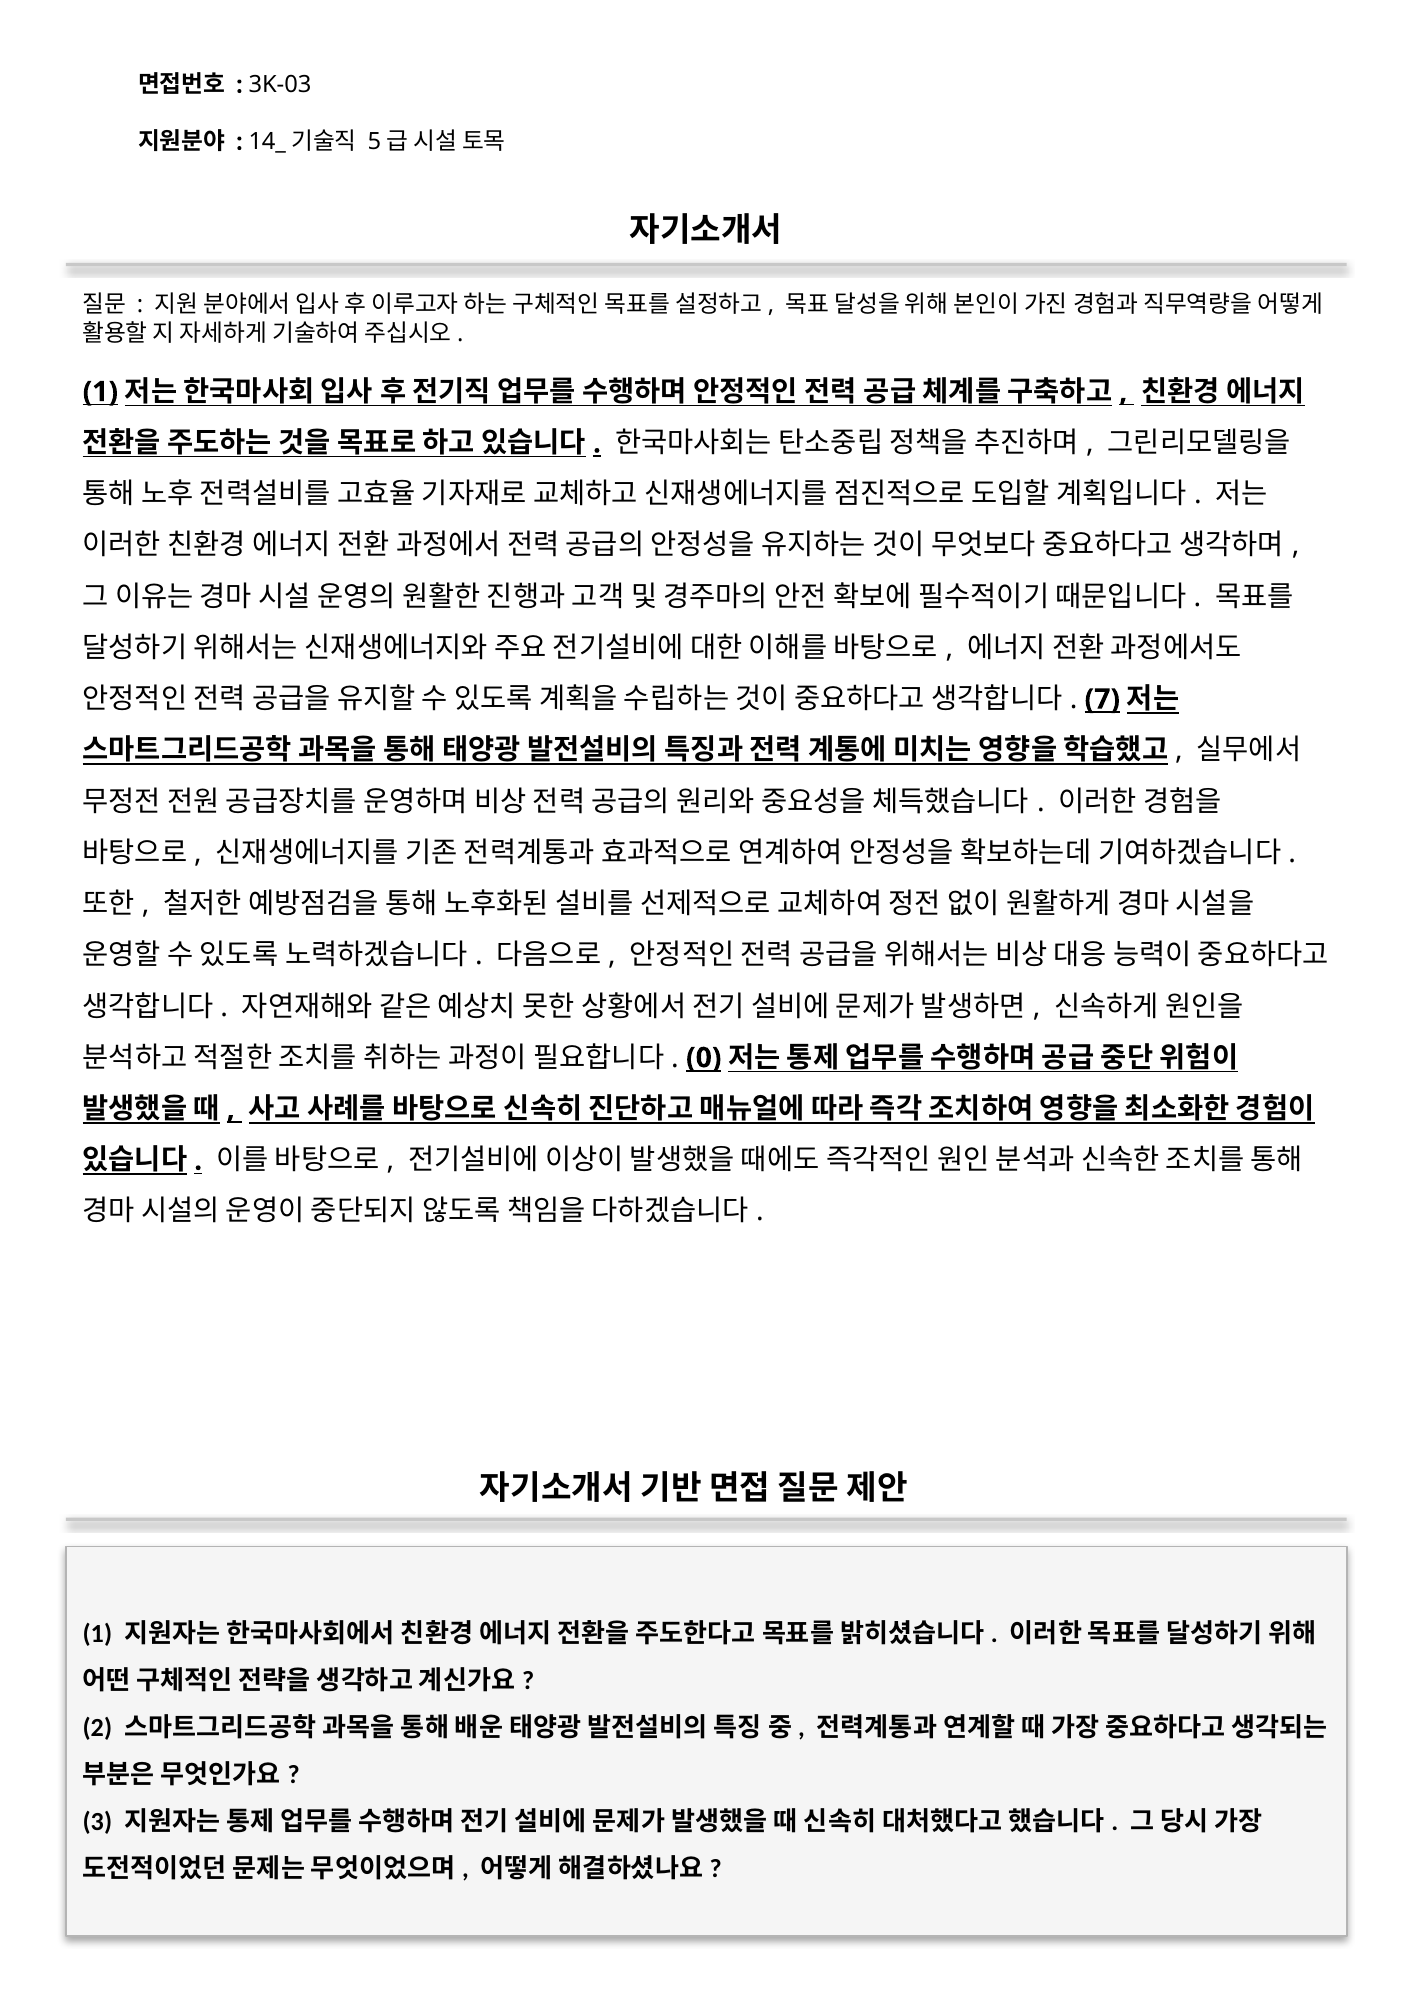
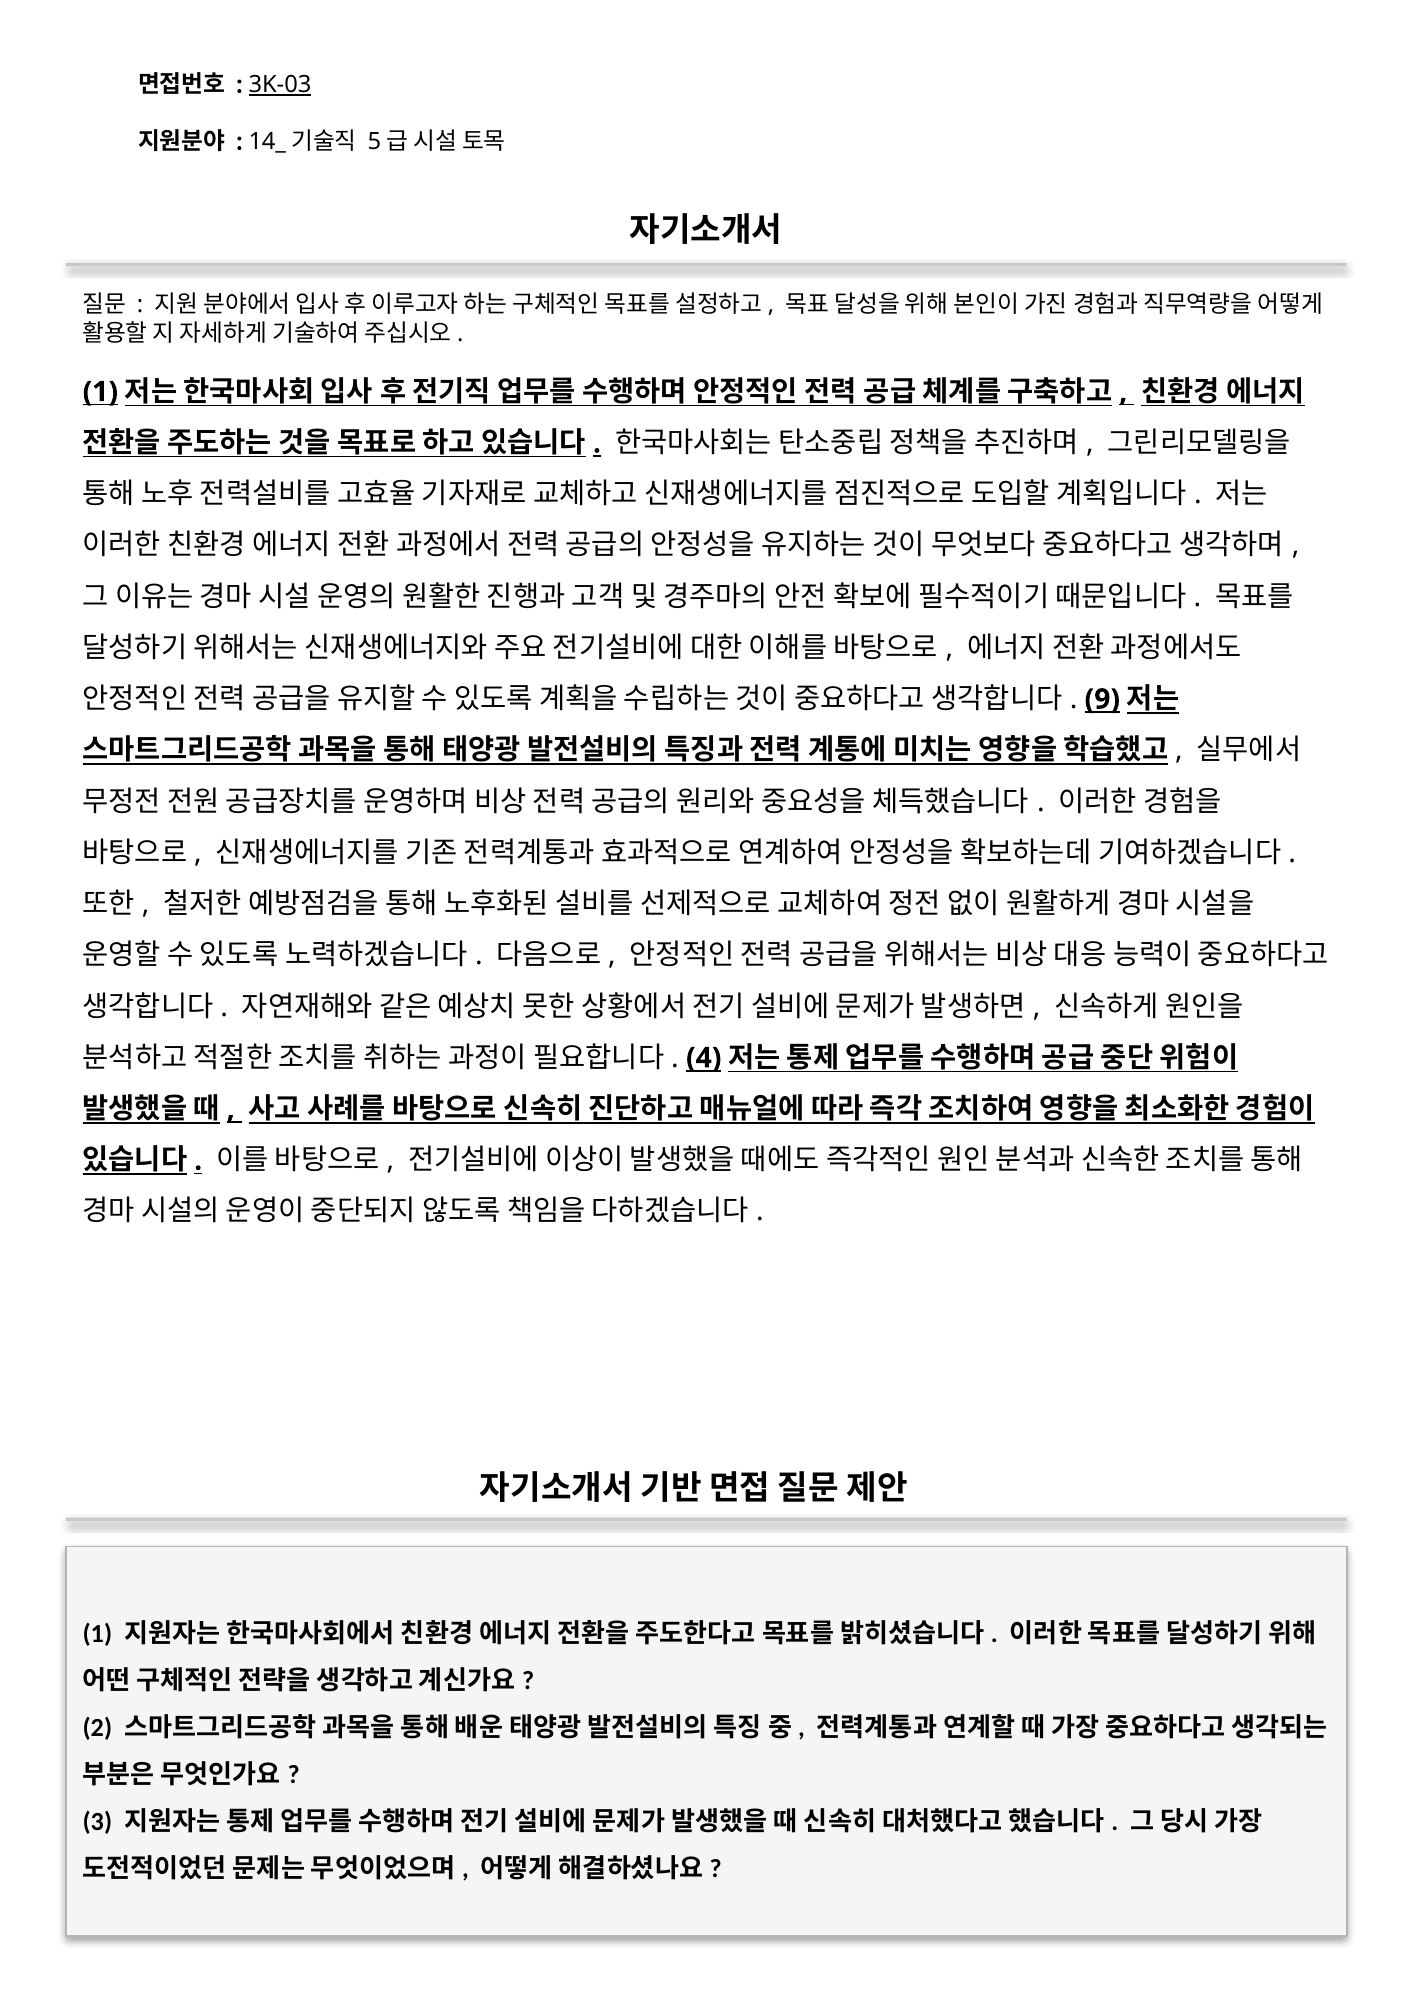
3K-03 underline: none -> present (280, 85)
7: 7 -> 9 (1102, 699)
0: 0 -> 4 (704, 1058)
